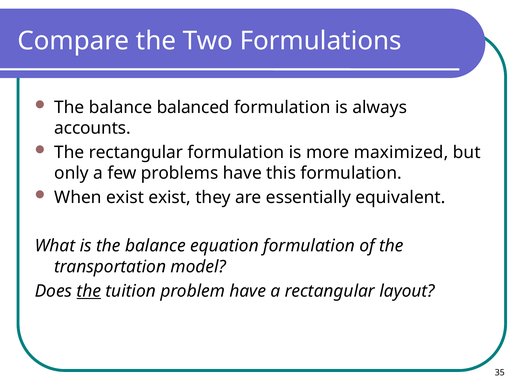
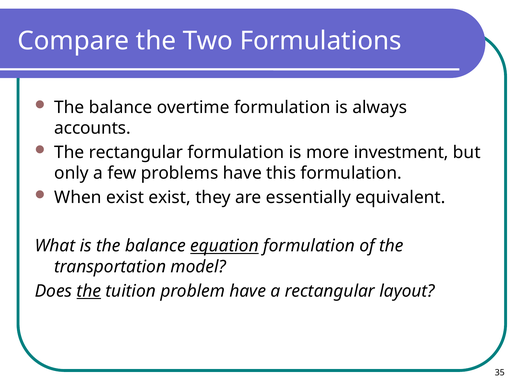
balanced: balanced -> overtime (193, 107)
maximized: maximized -> investment (401, 152)
equation underline: none -> present (224, 246)
